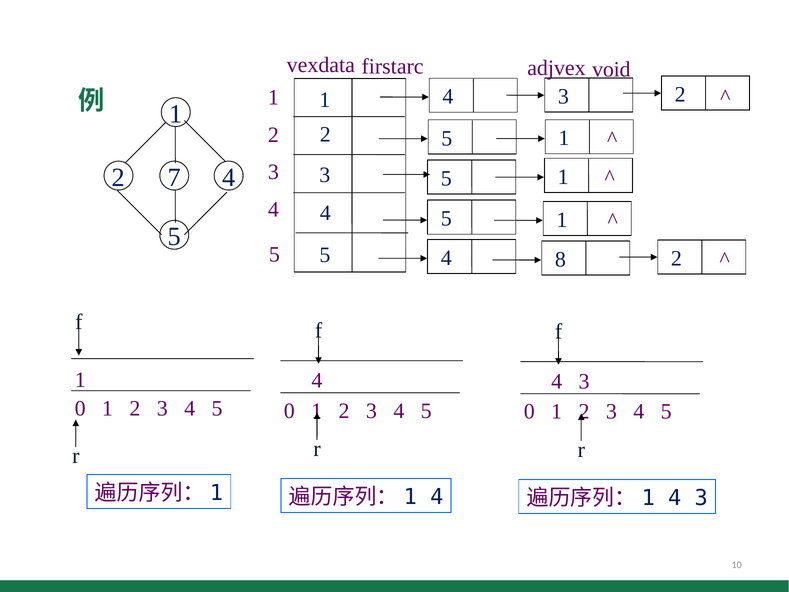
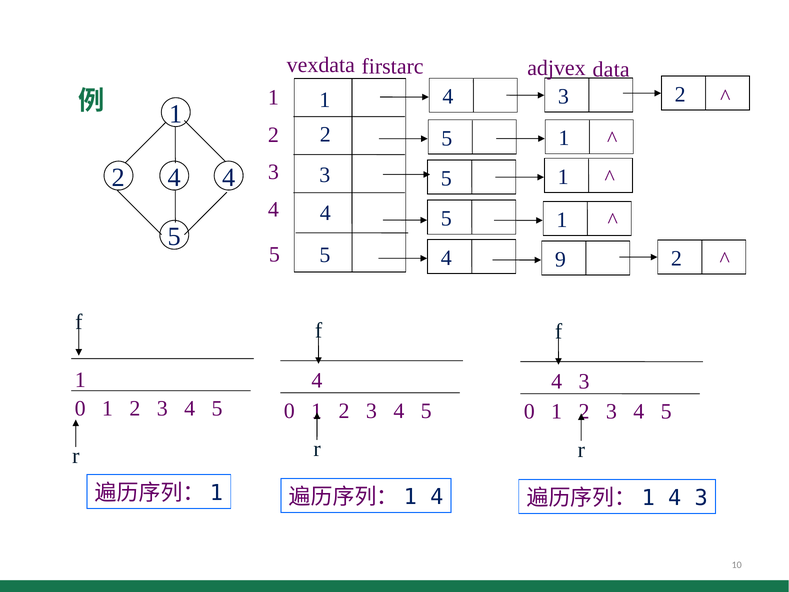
void: void -> data (611, 69)
2 7: 7 -> 4 (174, 177)
8: 8 -> 9 (560, 260)
